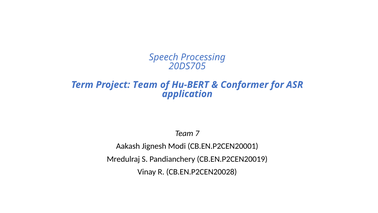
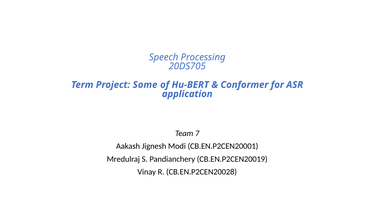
Project Team: Team -> Some (145, 85)
